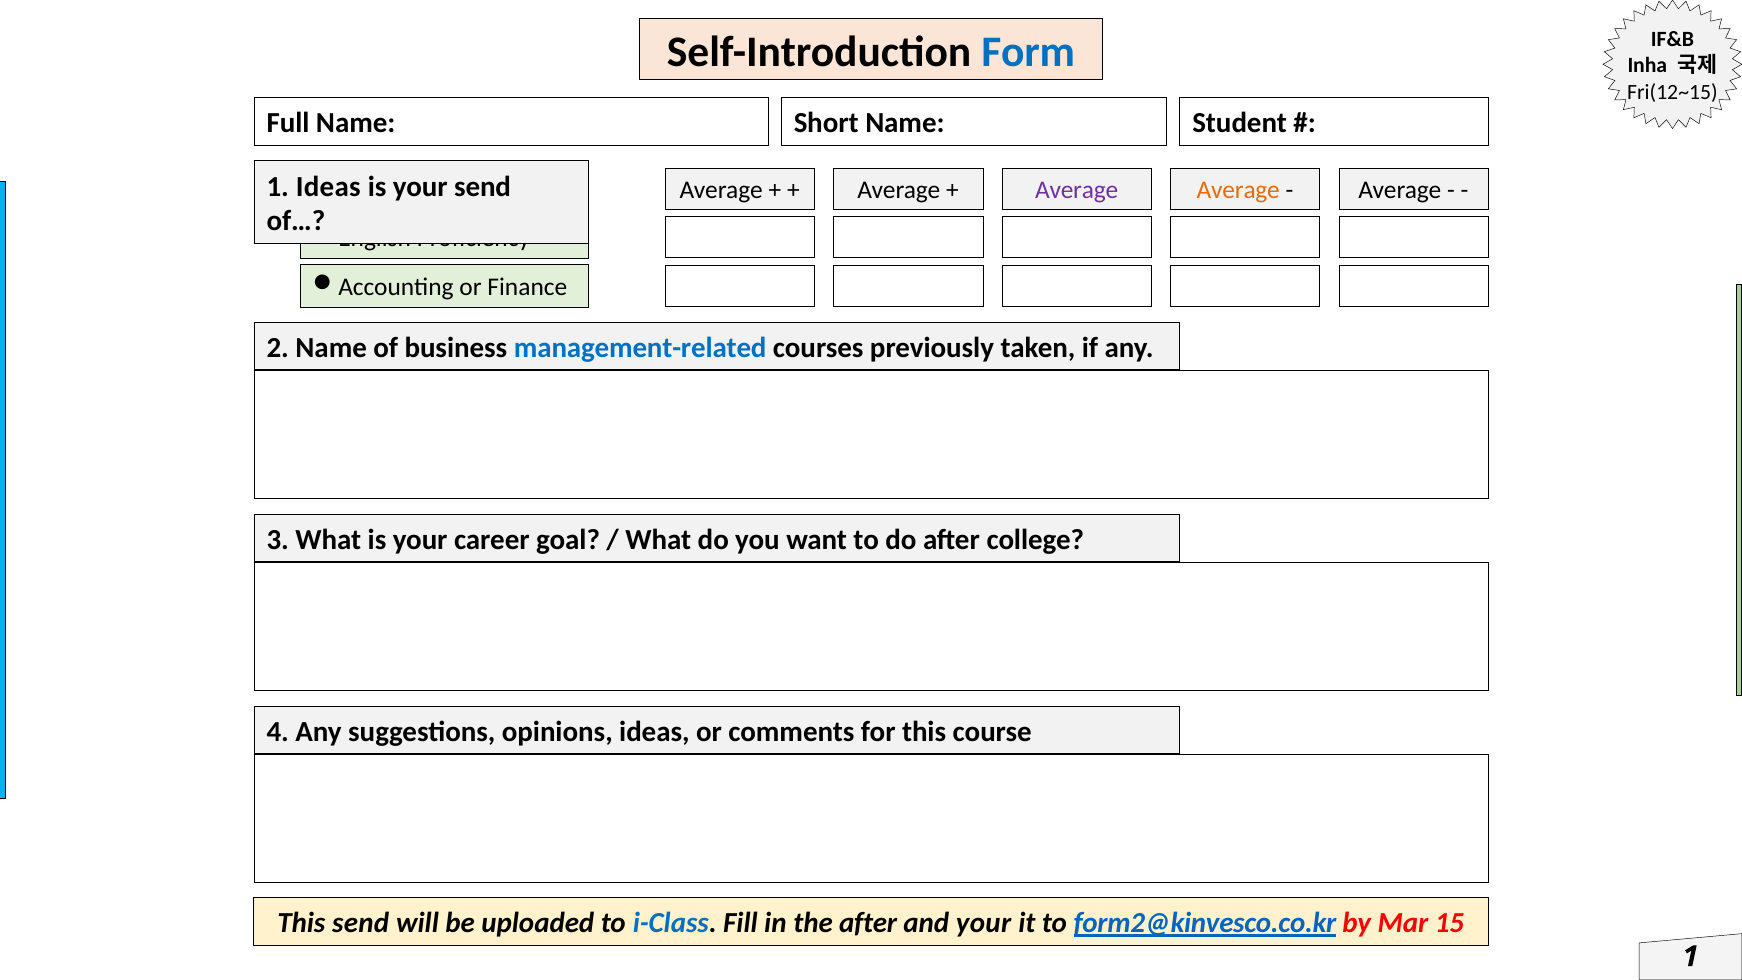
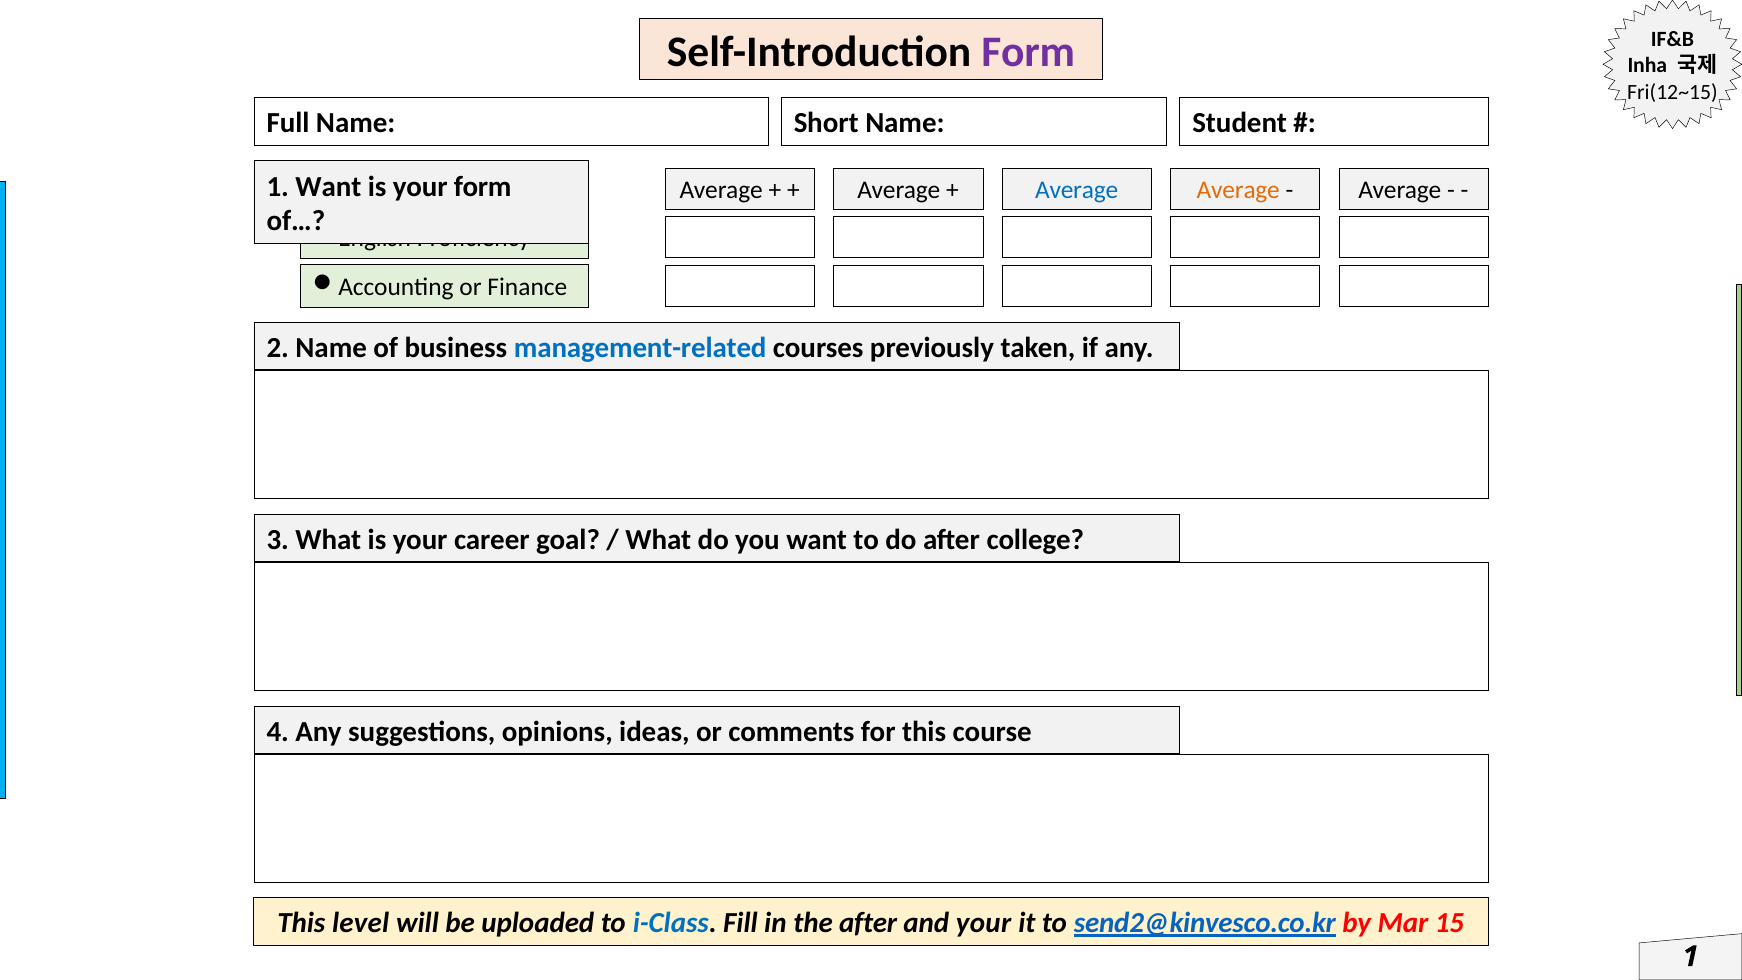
Form colour: blue -> purple (1028, 52)
1 Ideas: Ideas -> Want (328, 186)
your send: send -> form (483, 186)
Average colour: purple -> blue (1077, 190)
This send: send -> level (361, 923)
form2@kinvesco.co.kr: form2@kinvesco.co.kr -> send2@kinvesco.co.kr (1205, 923)
